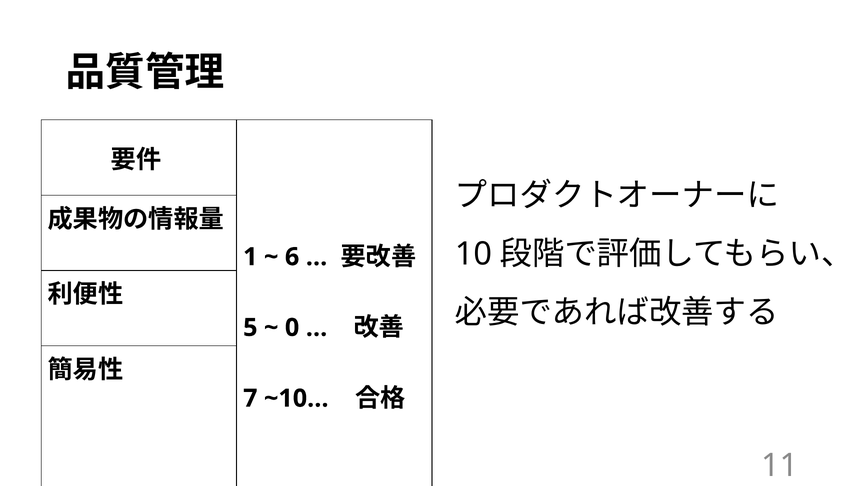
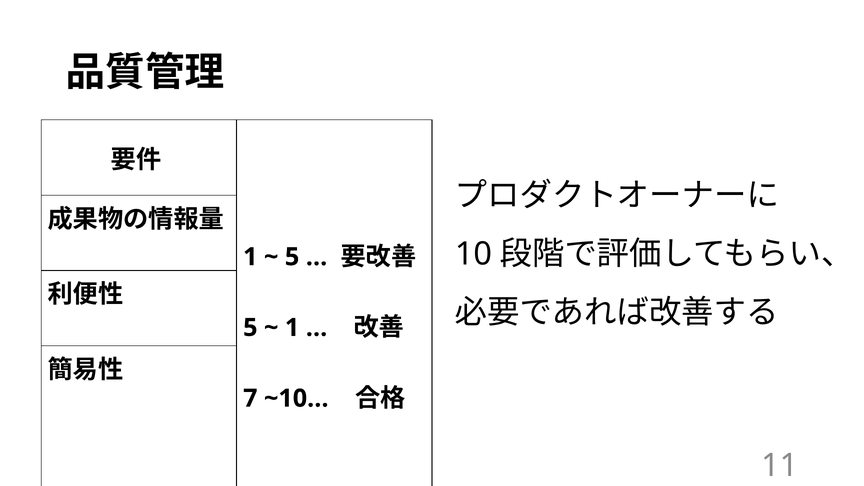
6: 6 -> 5 (292, 257)
0: 0 -> 1 (292, 328)
